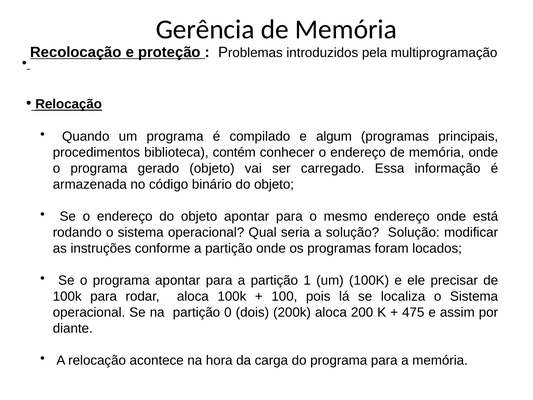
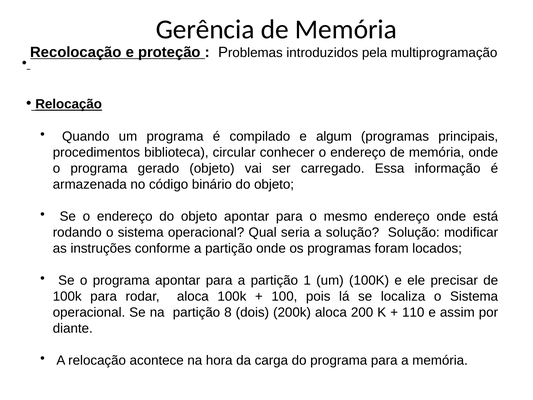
contém: contém -> circular (234, 152)
0: 0 -> 8 (228, 312)
475: 475 -> 110 (413, 312)
